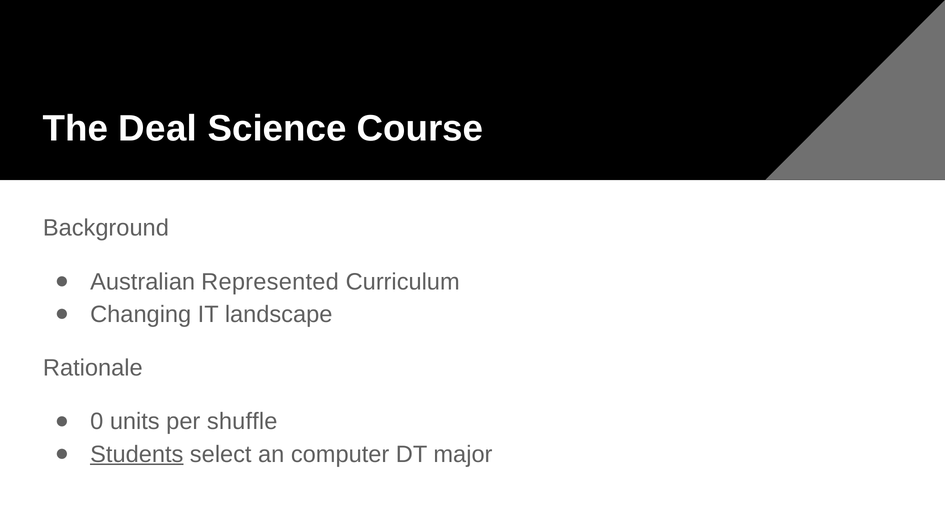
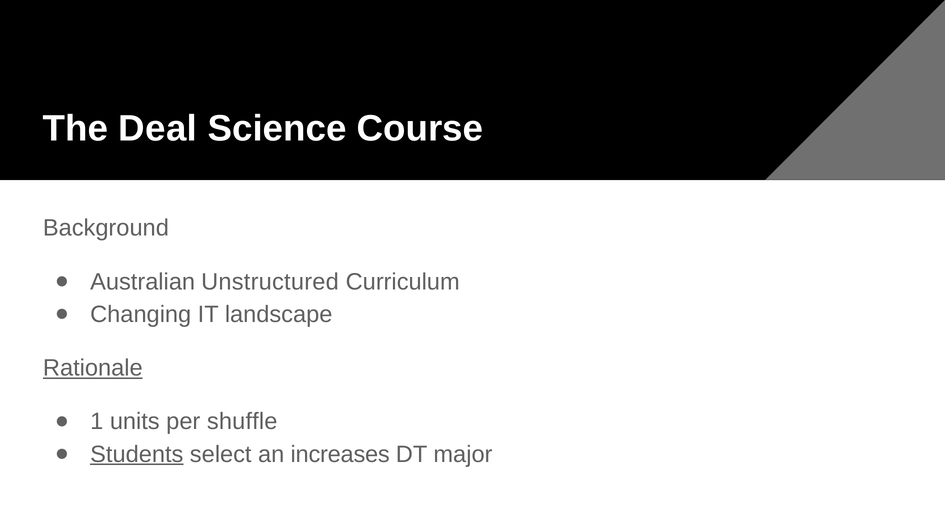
Represented: Represented -> Unstructured (270, 282)
Rationale underline: none -> present (93, 368)
0: 0 -> 1 (97, 421)
computer: computer -> increases (340, 454)
